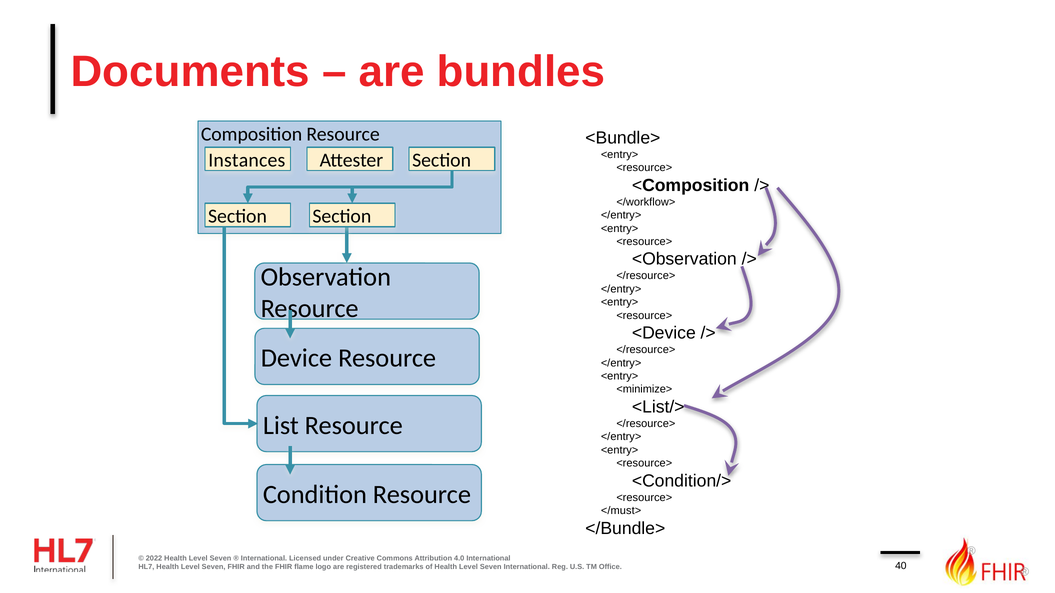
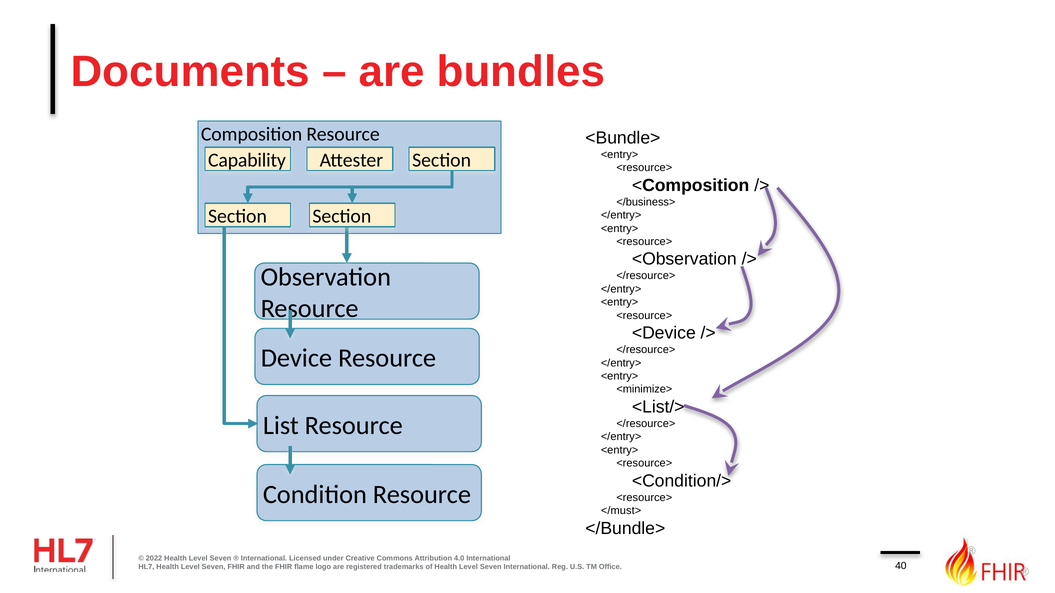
Instances: Instances -> Capability (247, 161)
</workflow>: </workflow> -> </business> (646, 202)
